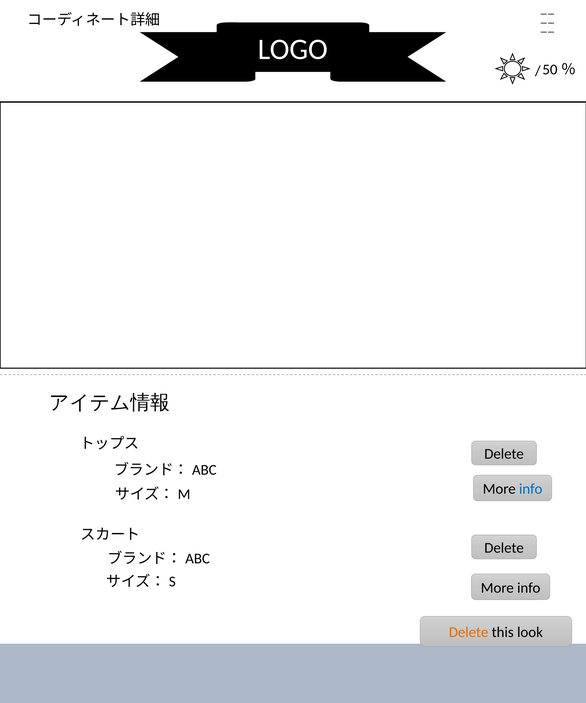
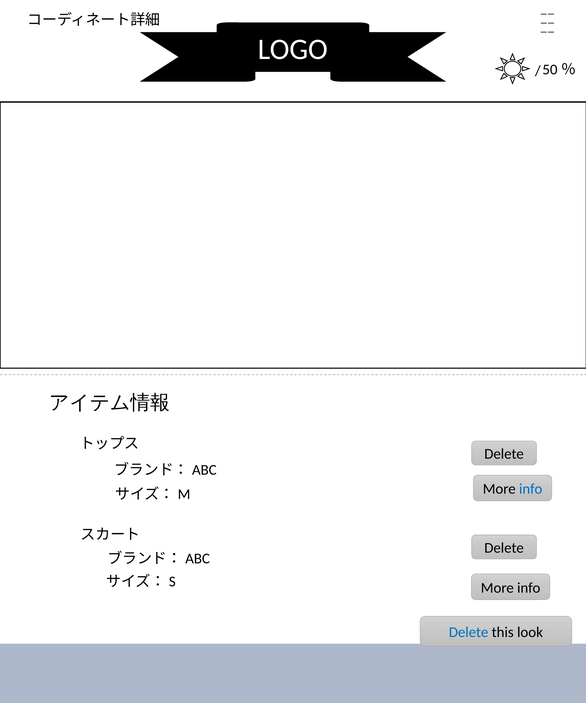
Delete colour: orange -> blue (469, 632)
